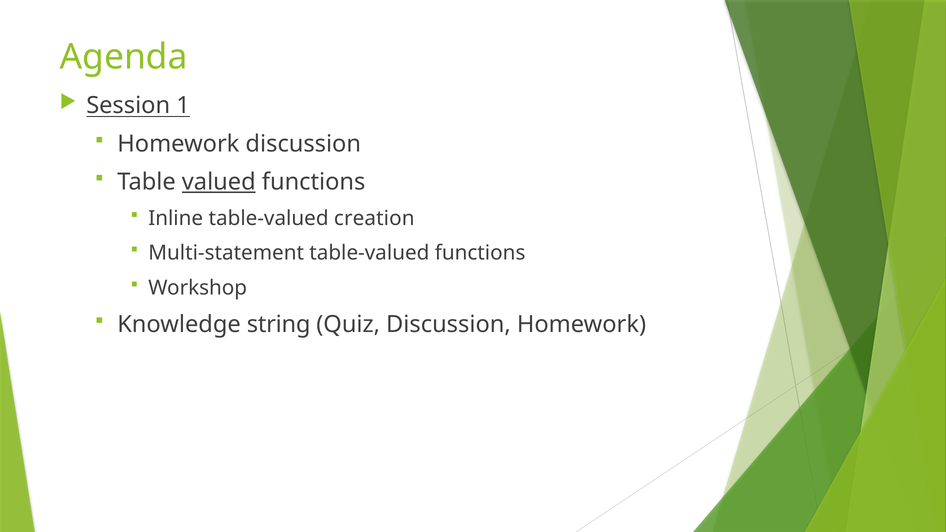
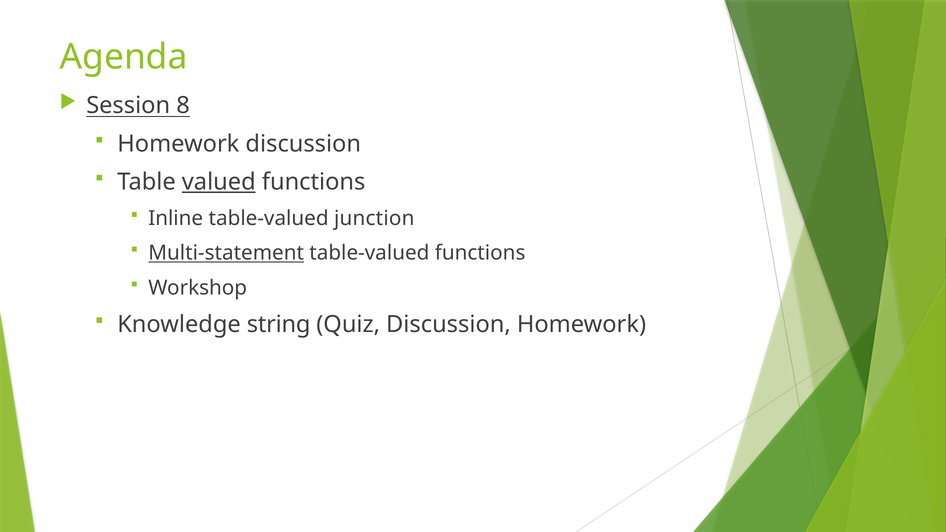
1: 1 -> 8 (183, 106)
creation: creation -> junction (374, 218)
Multi-statement underline: none -> present (226, 253)
